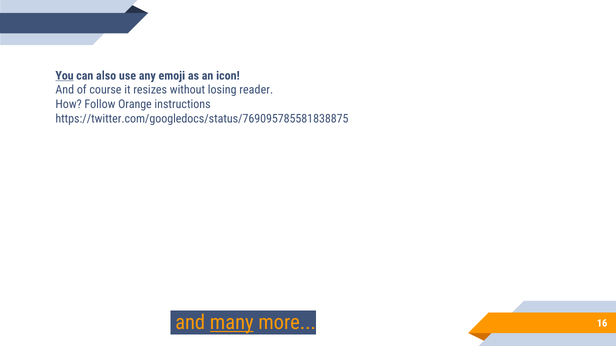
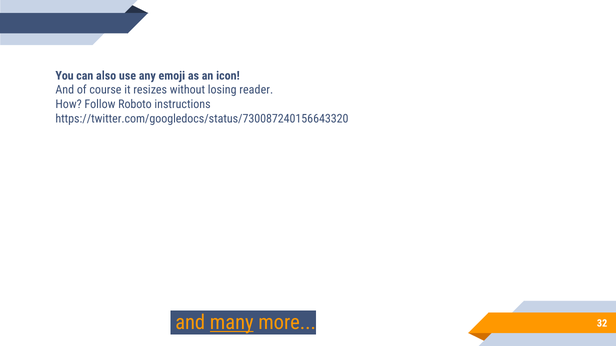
You underline: present -> none (64, 76)
Orange: Orange -> Roboto (135, 105)
https://twitter.com/googledocs/status/769095785581838875: https://twitter.com/googledocs/status/769095785581838875 -> https://twitter.com/googledocs/status/730087240156643320 (202, 119)
16: 16 -> 32 (602, 324)
